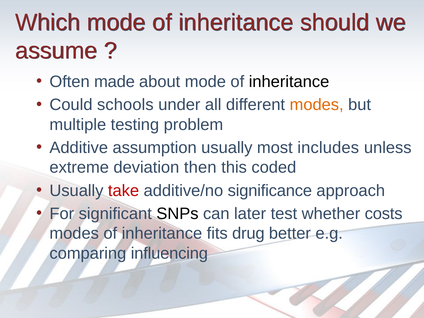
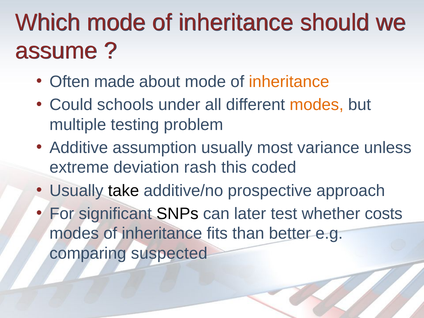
inheritance colour: black -> orange (289, 82)
includes: includes -> variance (328, 148)
then: then -> rash (200, 168)
take colour: red -> black (124, 191)
significance: significance -> prospective (270, 191)
drug: drug -> than (248, 234)
influencing: influencing -> suspected (169, 253)
